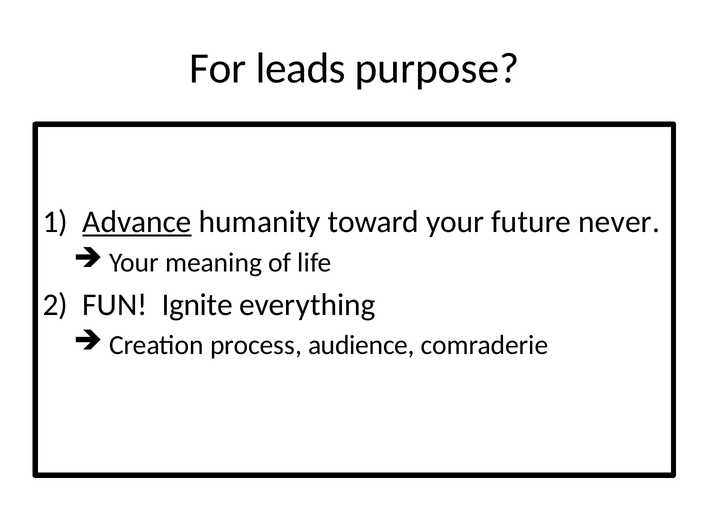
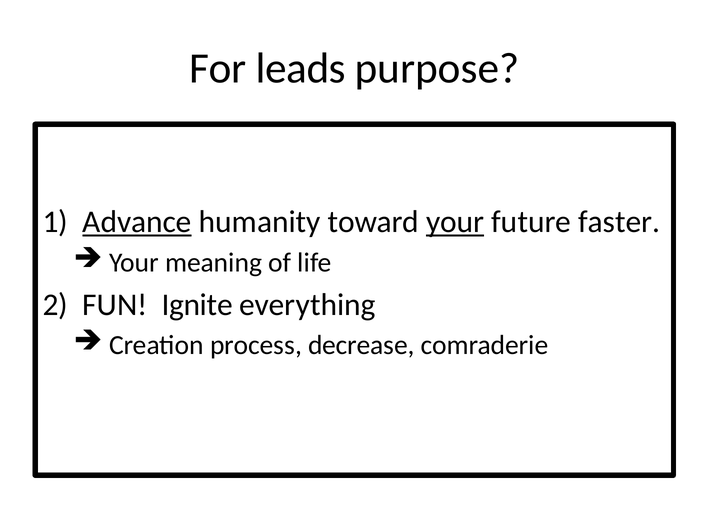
your underline: none -> present (455, 222)
never: never -> faster (619, 222)
audience: audience -> decrease (361, 345)
